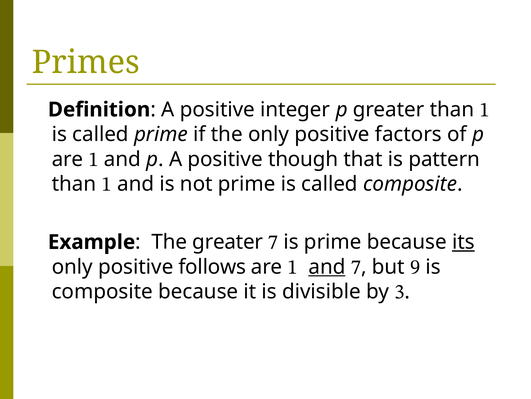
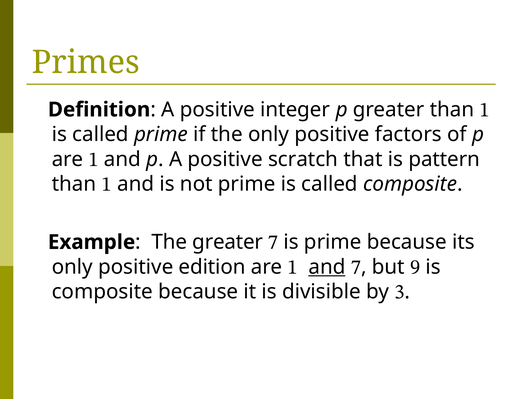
though: though -> scratch (303, 159)
its underline: present -> none (463, 242)
follows: follows -> edition (212, 266)
